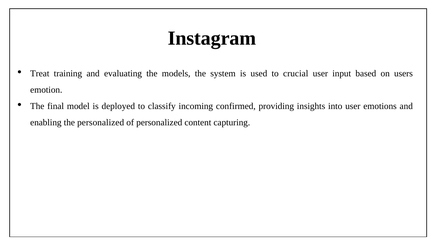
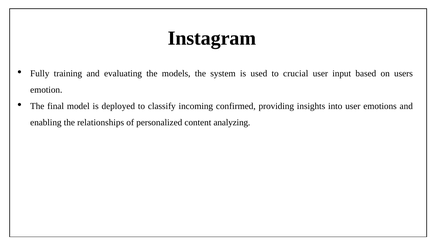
Treat: Treat -> Fully (40, 74)
the personalized: personalized -> relationships (101, 123)
capturing: capturing -> analyzing (232, 123)
